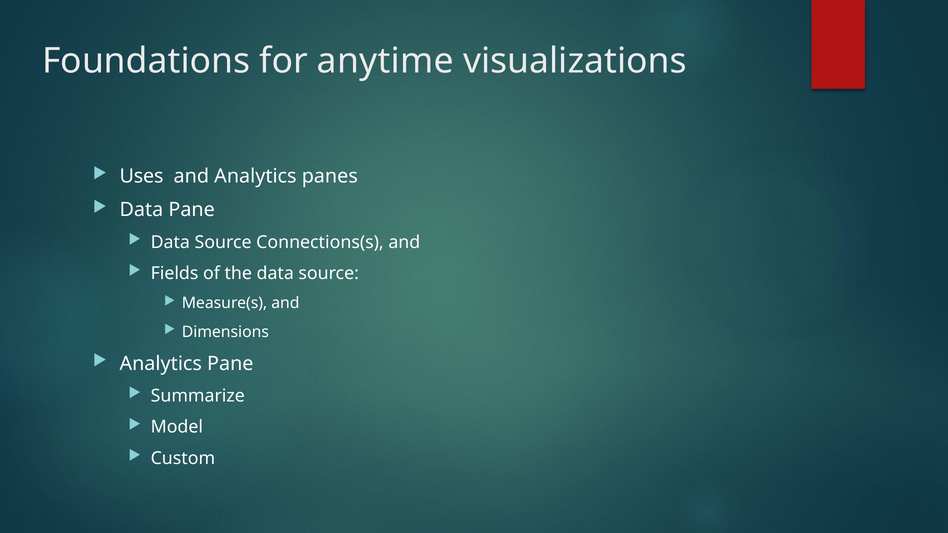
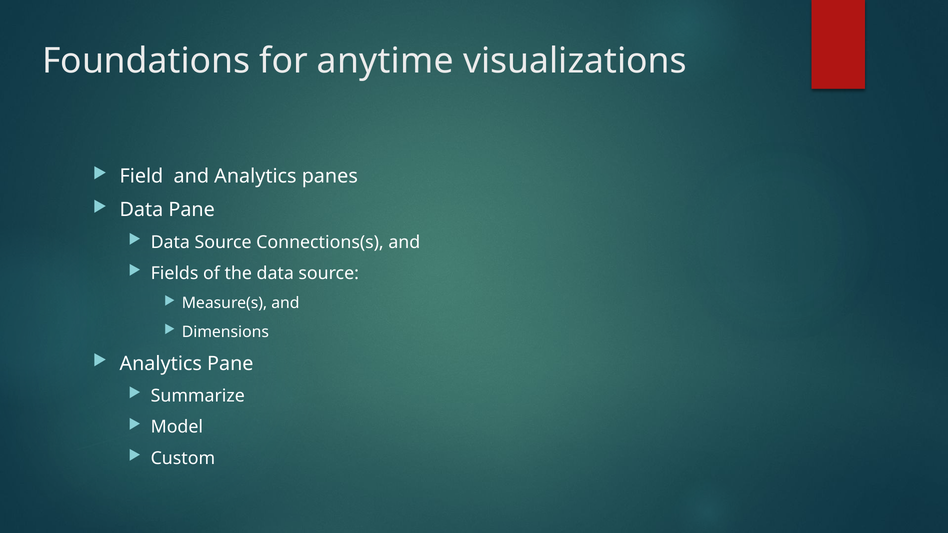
Uses: Uses -> Field (141, 176)
